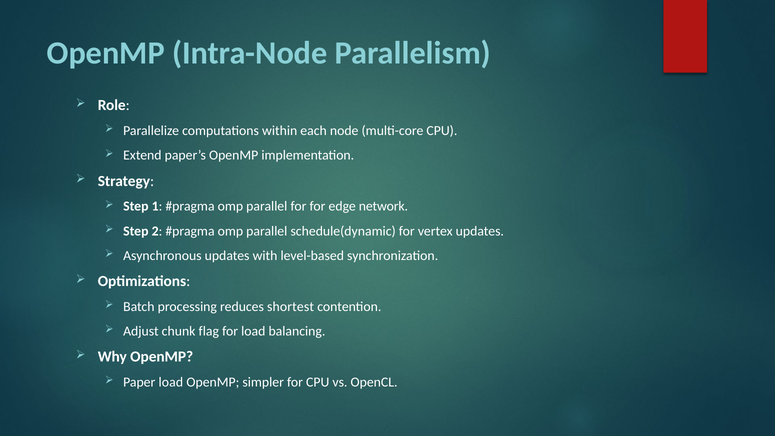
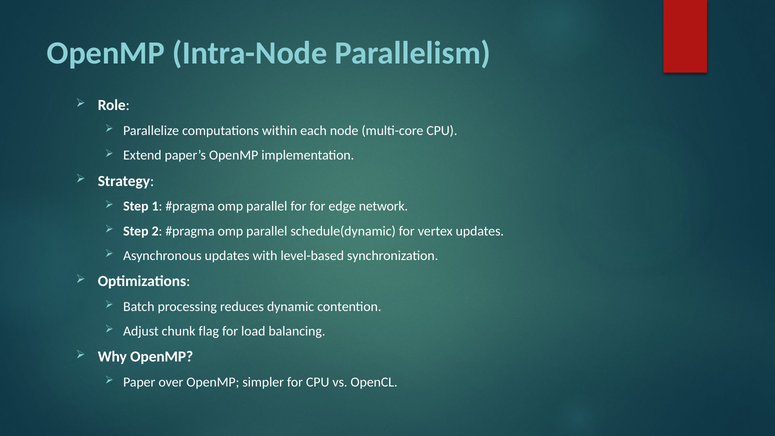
shortest: shortest -> dynamic (291, 307)
Paper load: load -> over (171, 382)
